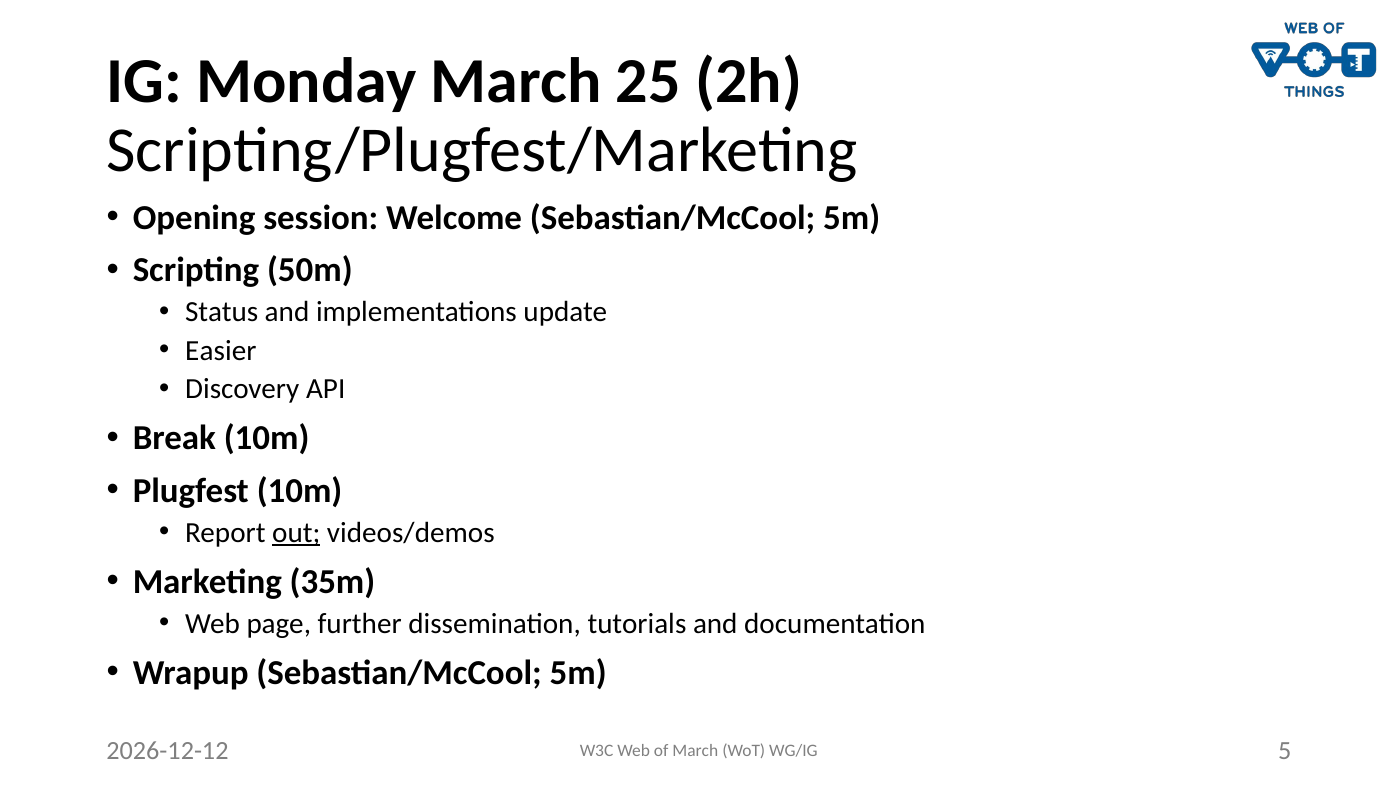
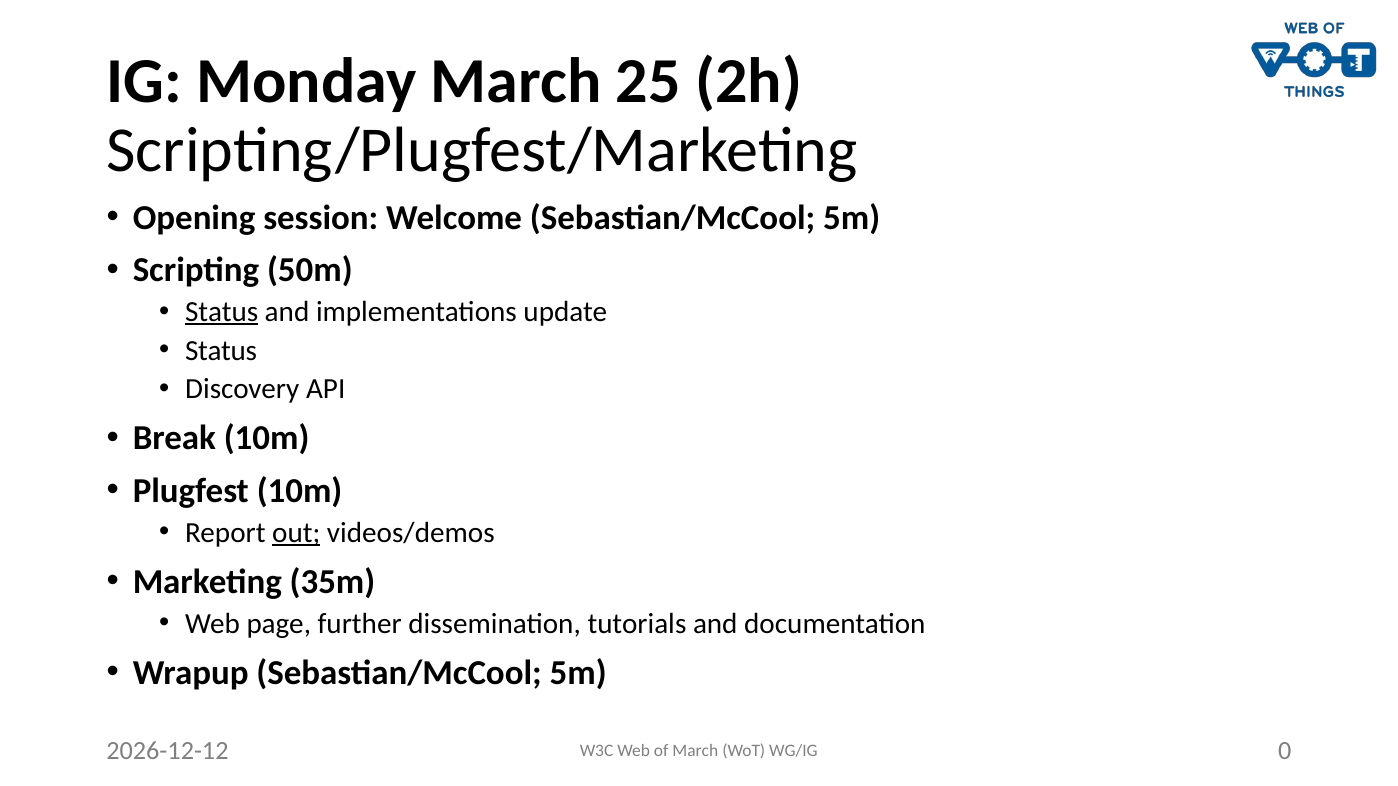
Status underline: none -> present (222, 312)
Easier: Easier -> Status (221, 351)
5: 5 -> 0 (1285, 752)
